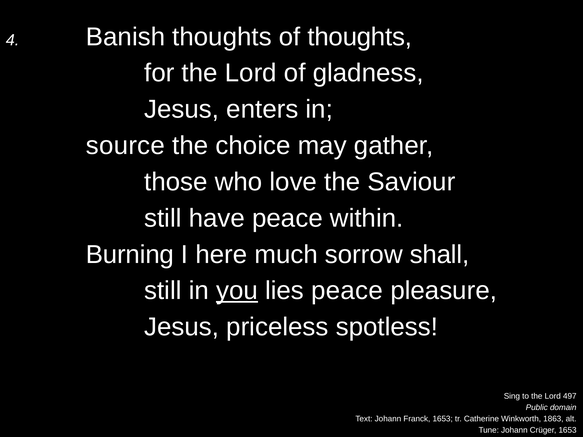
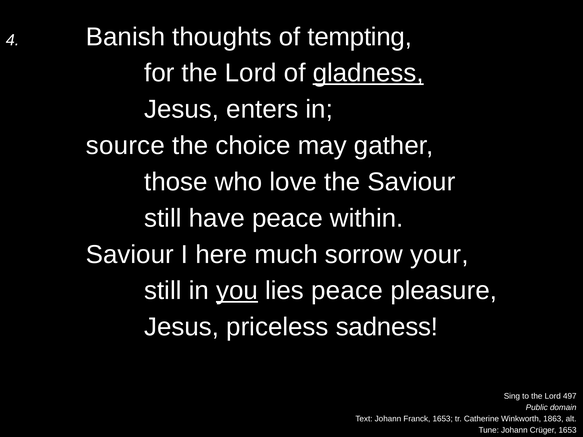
of thoughts: thoughts -> tempting (360, 37)
gladness underline: none -> present (368, 73)
Burning: Burning -> Saviour (130, 255)
shall: shall -> your (439, 255)
spotless: spotless -> sadness (387, 327)
